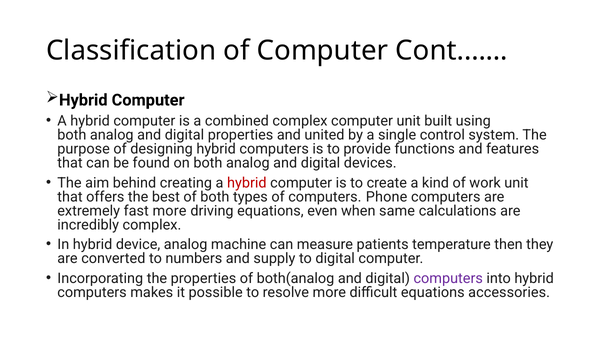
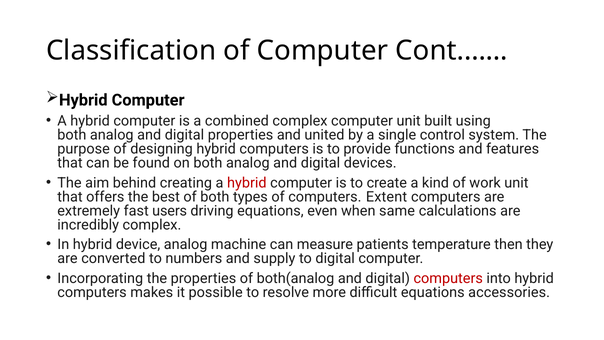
Phone: Phone -> Extent (387, 197)
fast more: more -> users (170, 211)
computers colour: purple -> red (448, 278)
